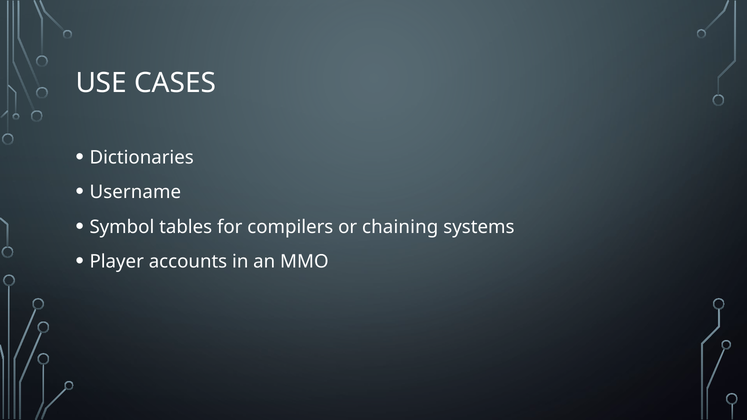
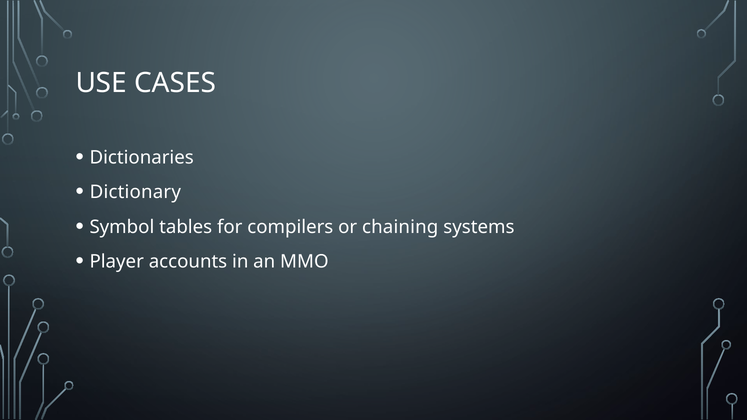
Username: Username -> Dictionary (135, 192)
